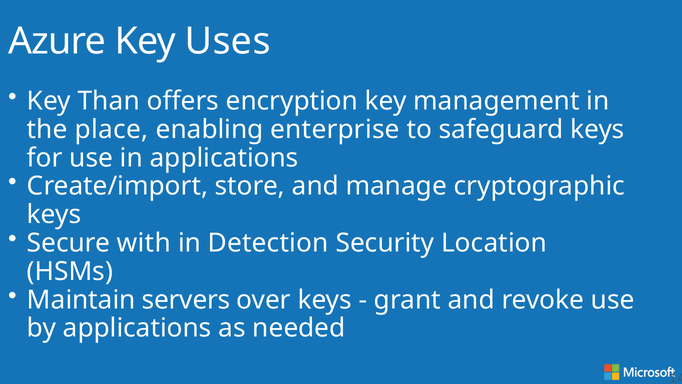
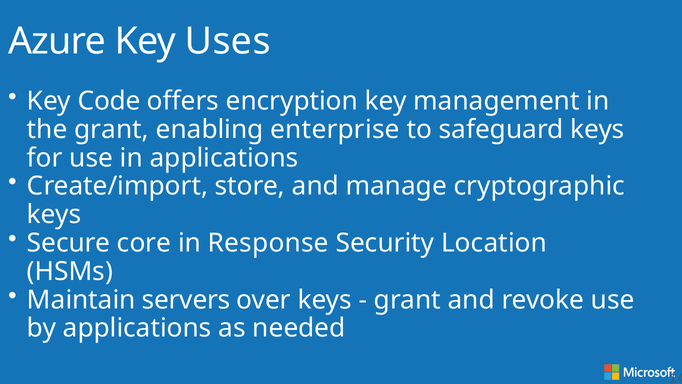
Than: Than -> Code (109, 101)
the place: place -> grant (112, 129)
with: with -> core (144, 243)
Detection: Detection -> Response (268, 243)
